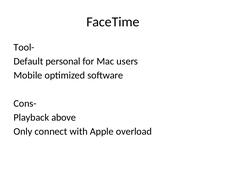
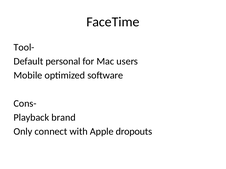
above: above -> brand (64, 118)
overload: overload -> dropouts (134, 132)
